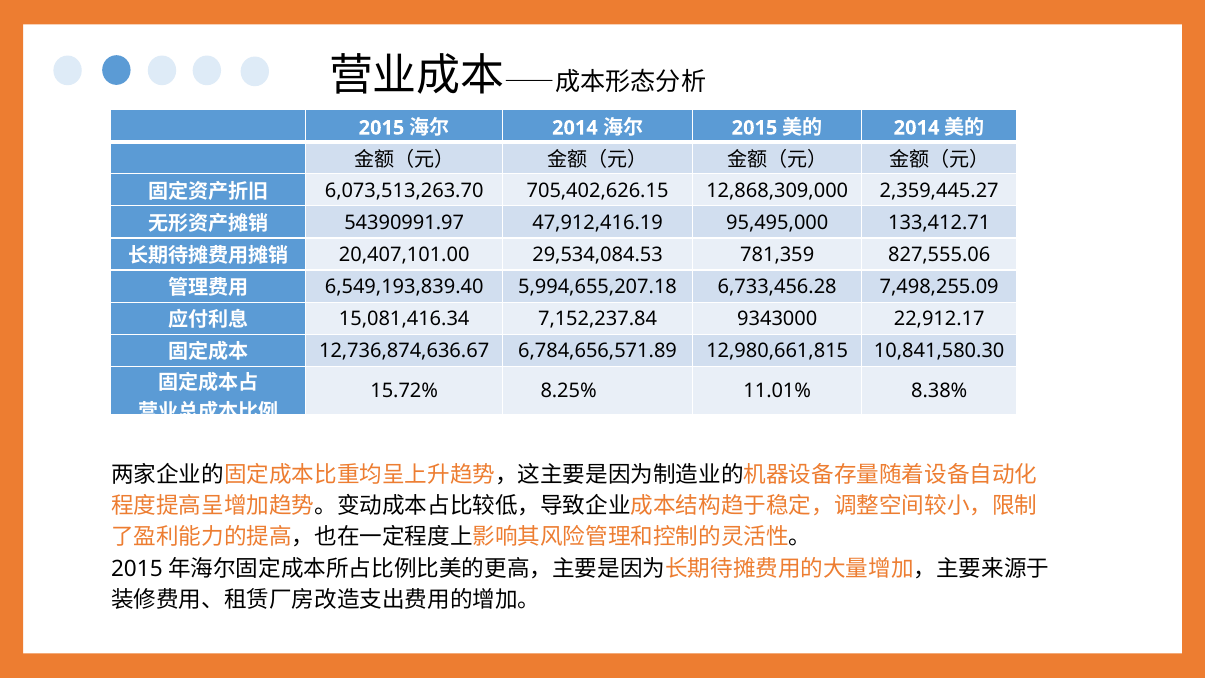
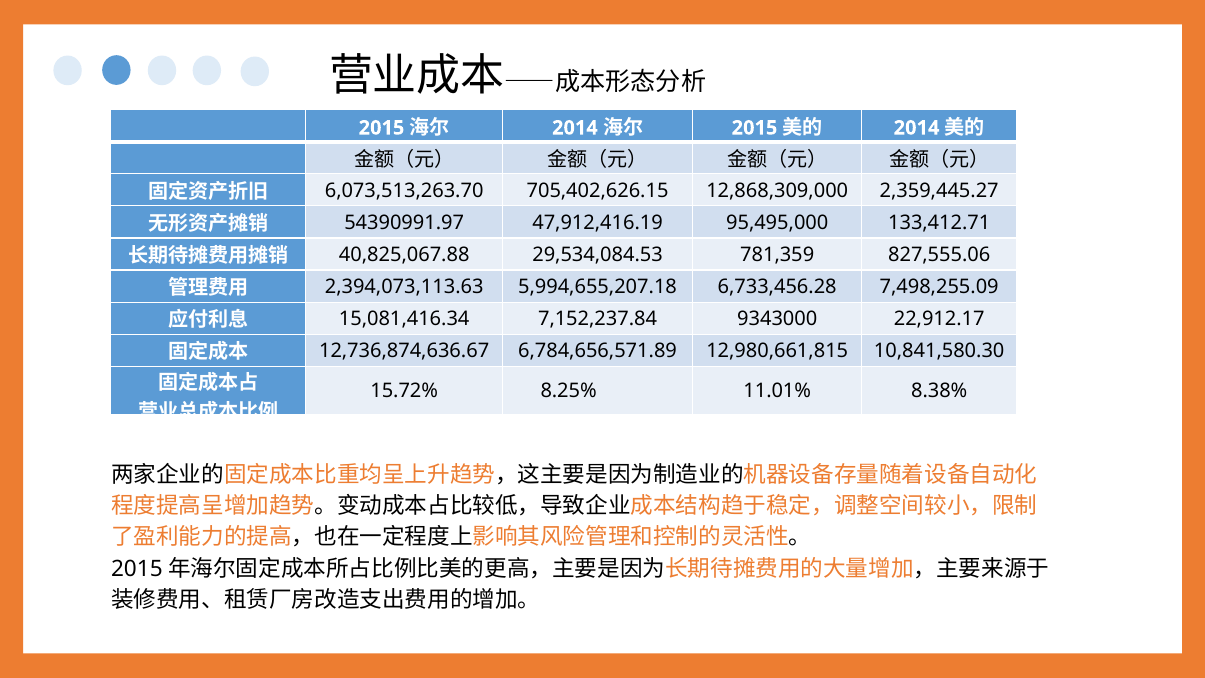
20,407,101.00: 20,407,101.00 -> 40,825,067.88 (404, 255)
6,549,193,839.40: 6,549,193,839.40 -> 2,394,073,113.63 (404, 287)
